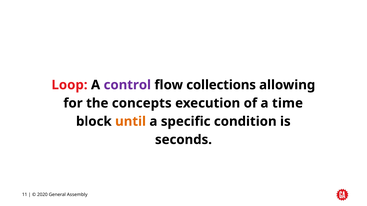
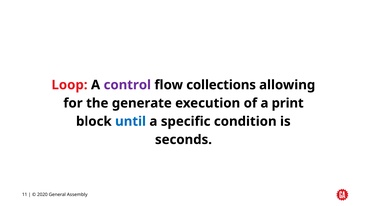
concepts: concepts -> generate (142, 103)
time: time -> print (288, 103)
until colour: orange -> blue (131, 122)
